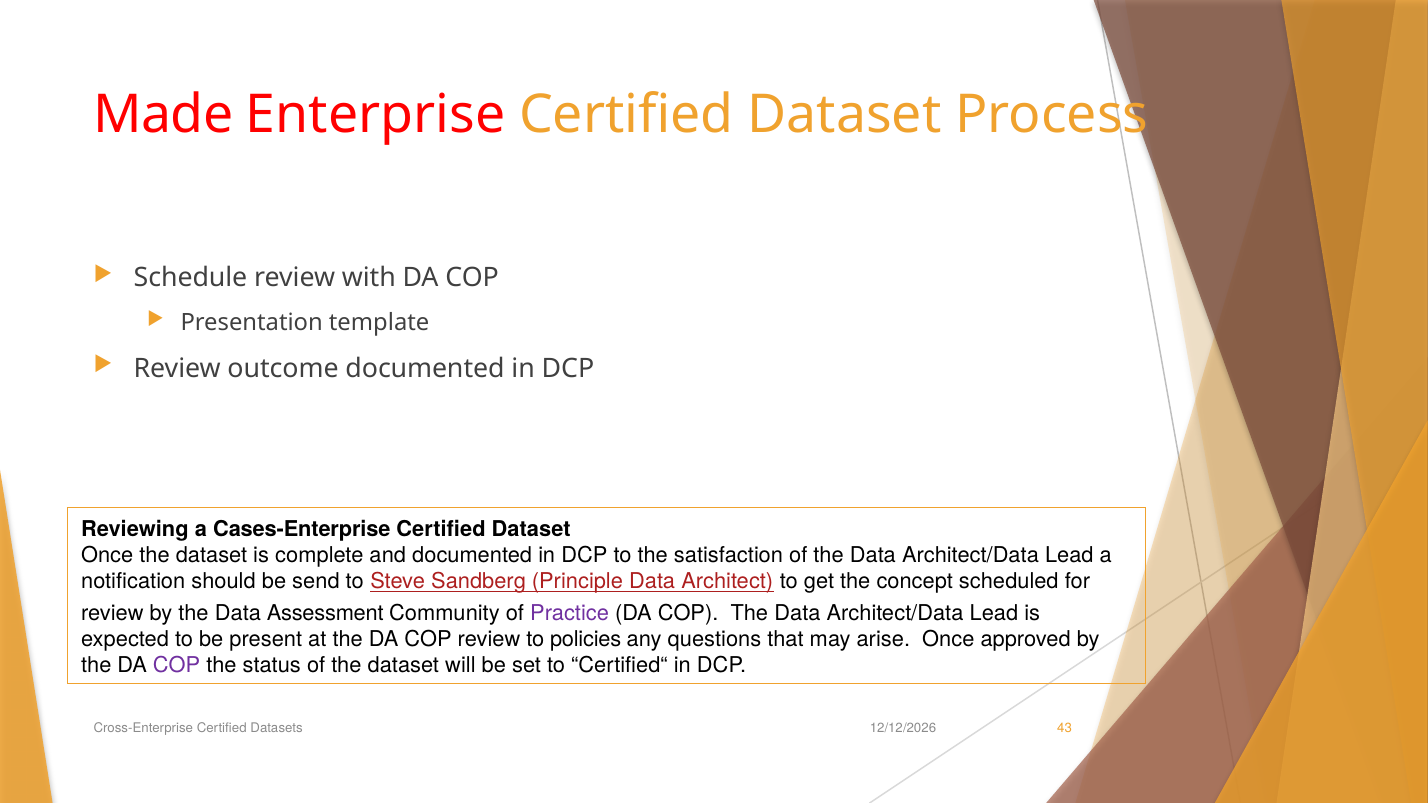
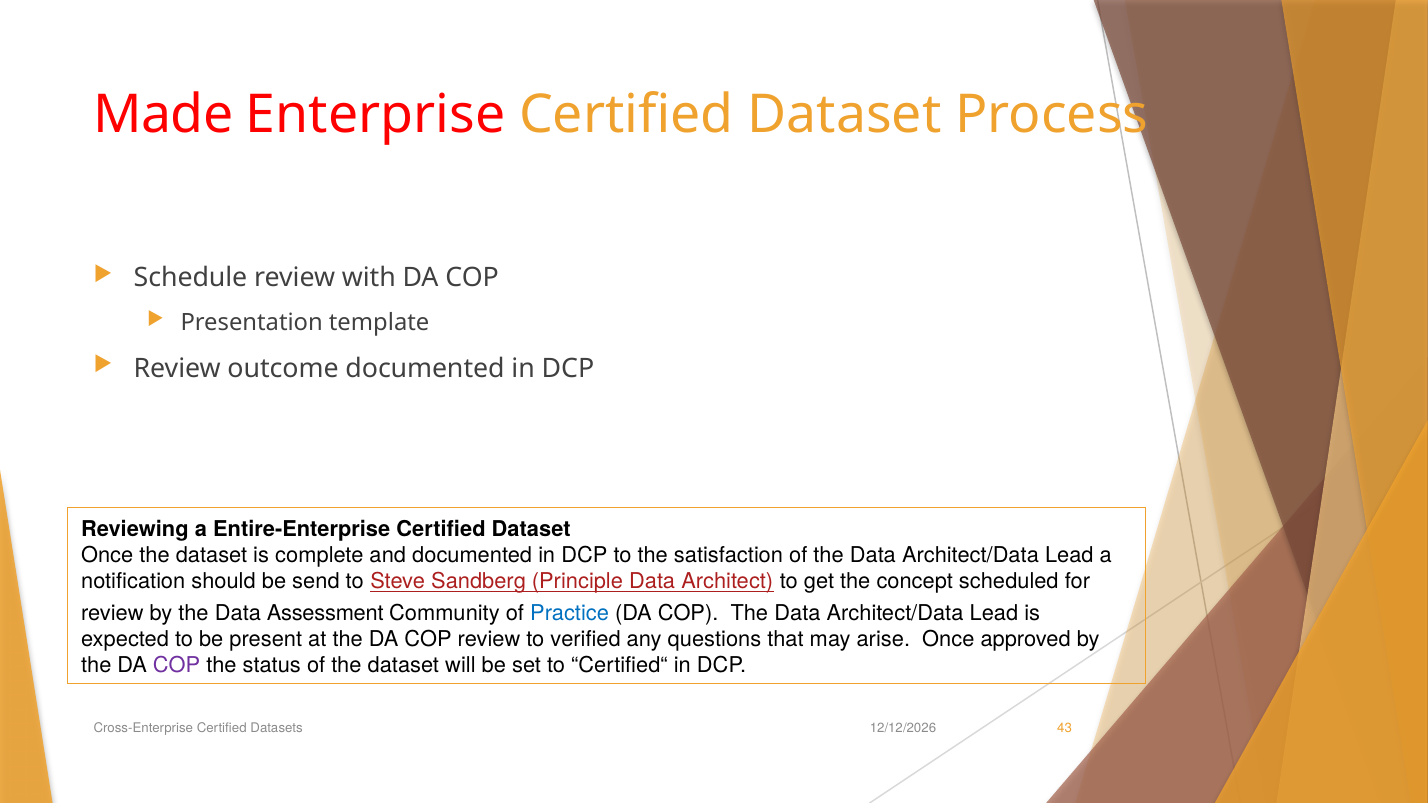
Cases-Enterprise: Cases-Enterprise -> Entire-Enterprise (302, 529)
Practice colour: purple -> blue (570, 613)
policies: policies -> verified (586, 639)
